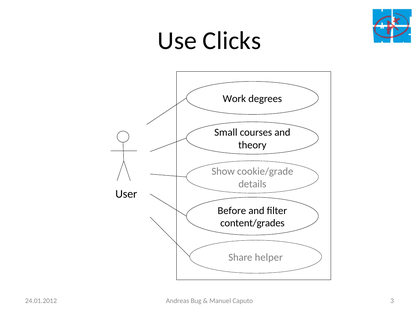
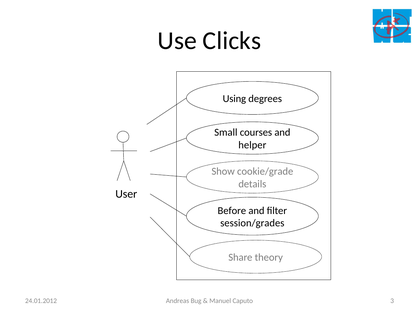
Work: Work -> Using (234, 98)
theory: theory -> helper (252, 145)
content/grades: content/grades -> session/grades (252, 223)
helper: helper -> theory (269, 257)
